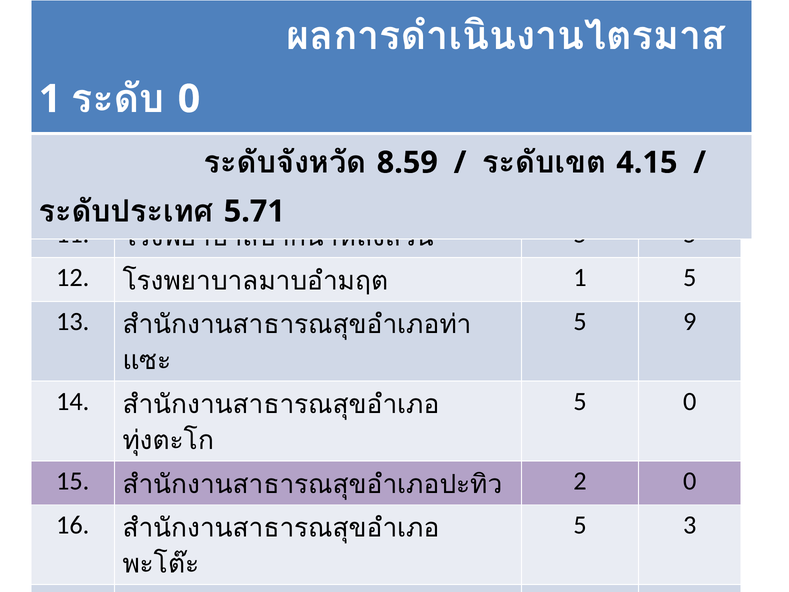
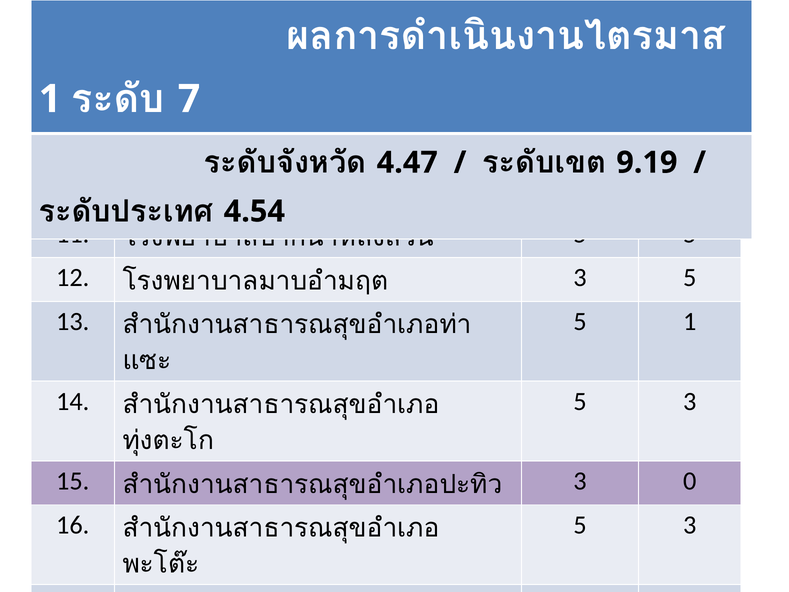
0: 0 -> 7 (189, 99)
8.59: 8.59 -> 4.47 (407, 162)
4.15: 4.15 -> 9.19 (647, 162)
5.71: 5.71 -> 4.54 (254, 211)
1: 1 -> 3 (580, 278)
5 9: 9 -> 1 (690, 321)
0: 0 -> 3 (690, 401)
2: 2 -> 3 (580, 481)
